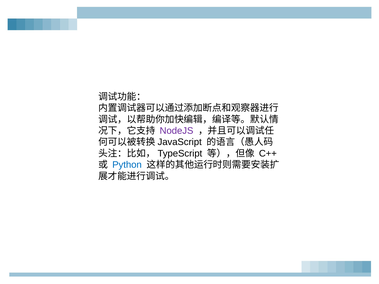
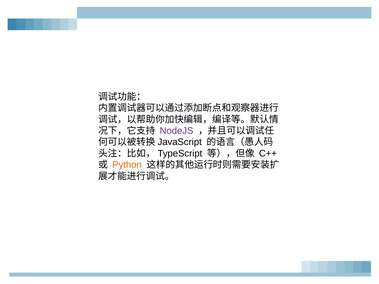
Python colour: blue -> orange (127, 165)
